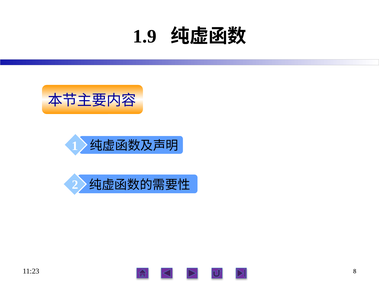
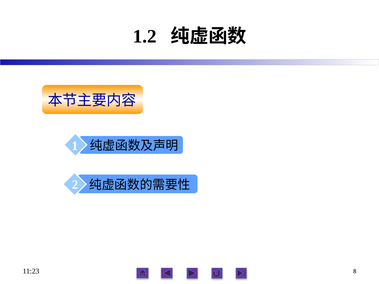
1.9: 1.9 -> 1.2 (145, 36)
